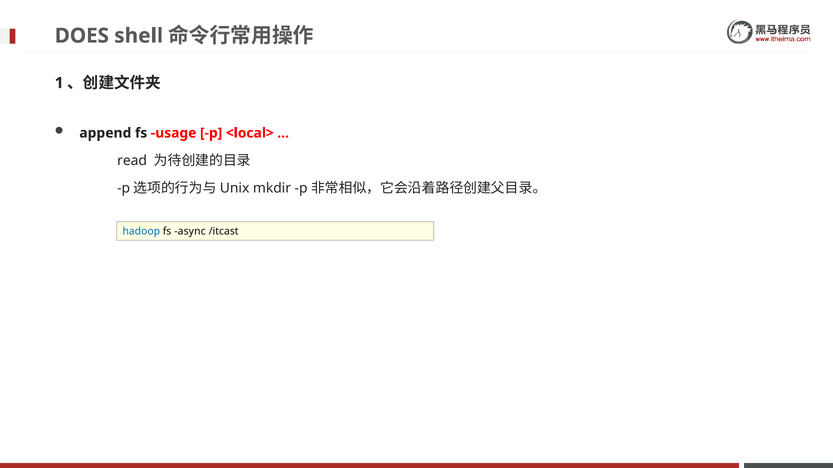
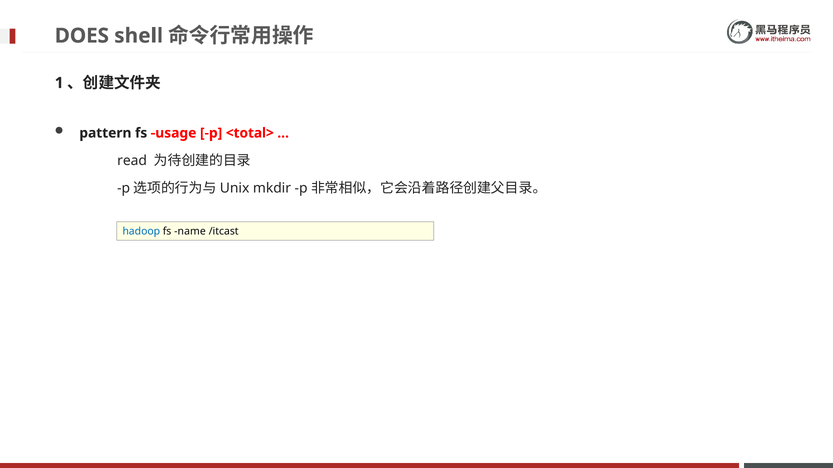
append: append -> pattern (105, 133)
<local>: <local> -> <total> (250, 133)
async: async -> name (190, 232)
